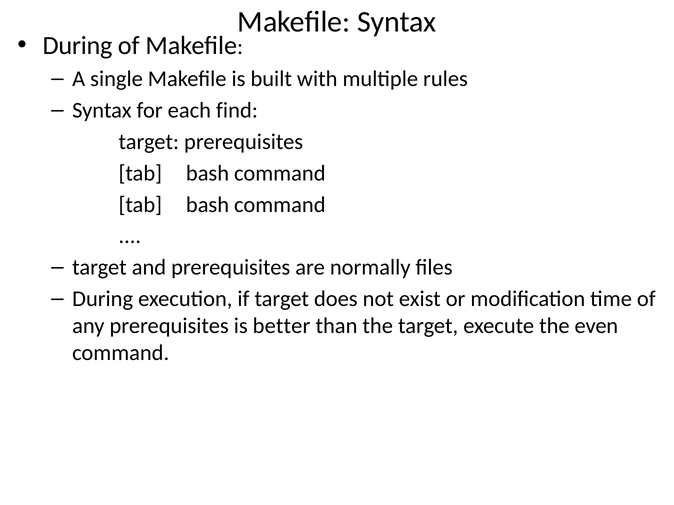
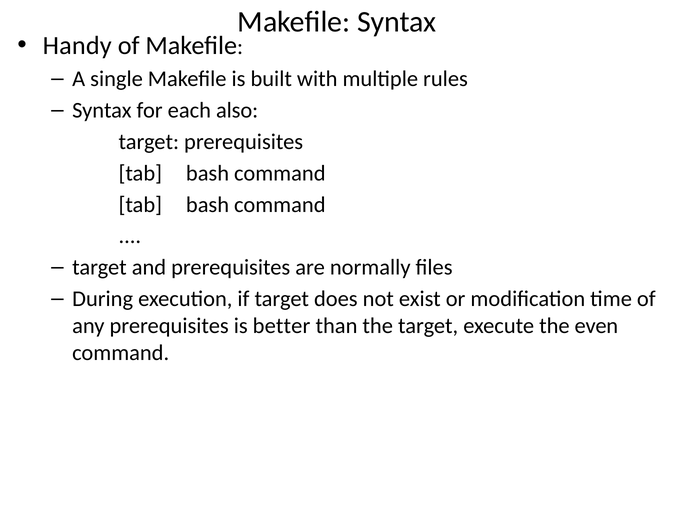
During: During -> Handy (77, 46)
find: find -> also (237, 111)
